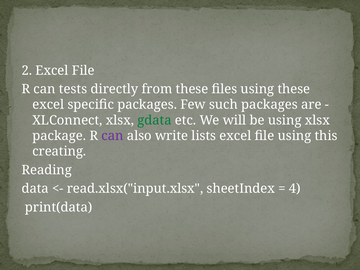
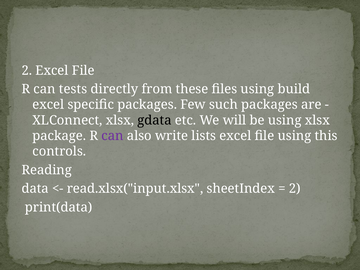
using these: these -> build (294, 89)
gdata colour: green -> black (155, 120)
creating: creating -> controls (59, 151)
4: 4 -> 2 (295, 189)
